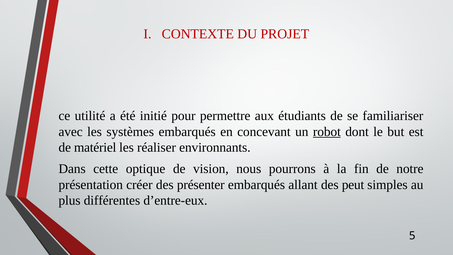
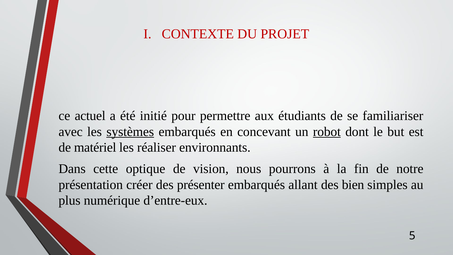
utilité: utilité -> actuel (90, 116)
systèmes underline: none -> present (130, 132)
peut: peut -> bien (353, 185)
différentes: différentes -> numérique (112, 200)
